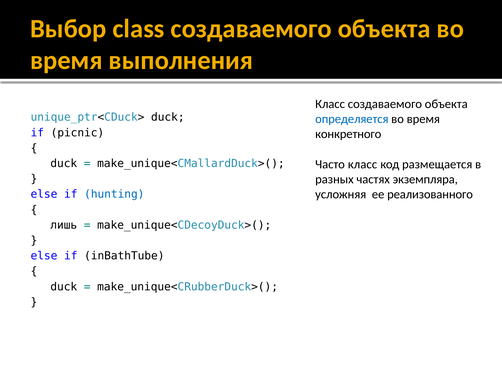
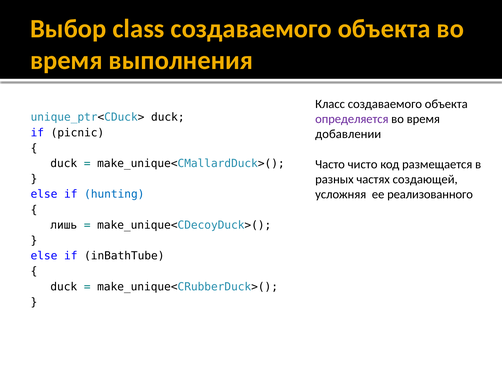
определяется colour: blue -> purple (352, 119)
конкретного: конкретного -> добавлении (348, 134)
Часто класс: класс -> чисто (363, 164)
экземпляра: экземпляра -> создающей (425, 179)
